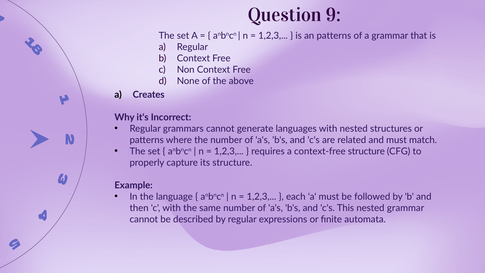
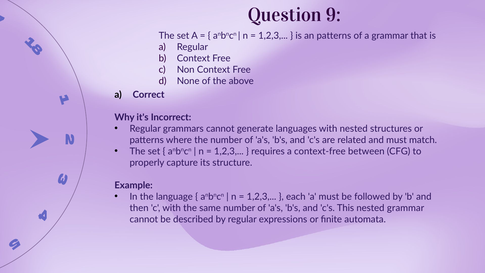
Creates: Creates -> Correct (149, 95)
context-free structure: structure -> between (366, 151)
